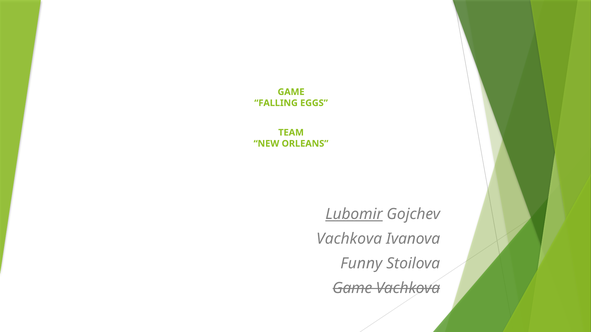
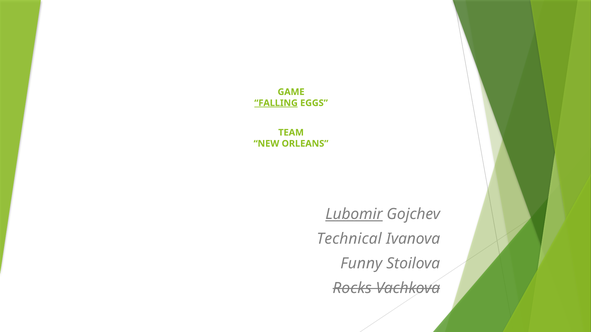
FALLING underline: none -> present (276, 103)
Vachkova: Vachkova -> Technical (349, 239)
Game: Game -> Rocks (352, 288)
